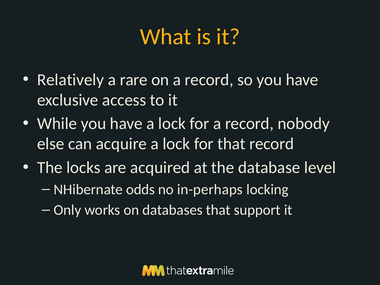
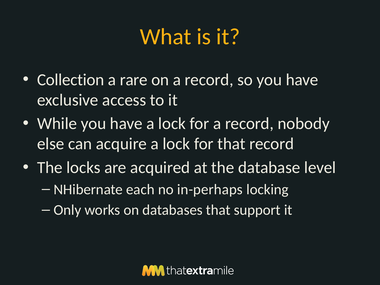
Relatively: Relatively -> Collection (71, 80)
odds: odds -> each (140, 189)
